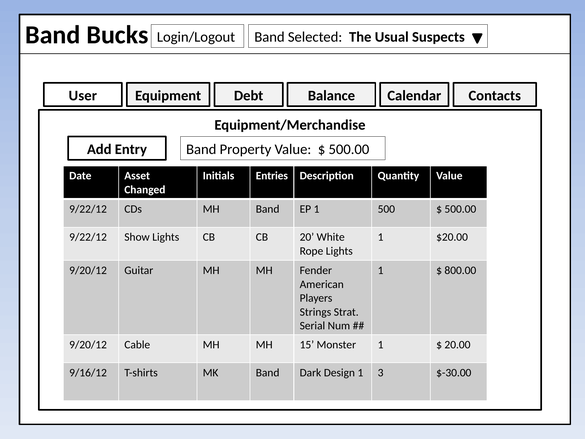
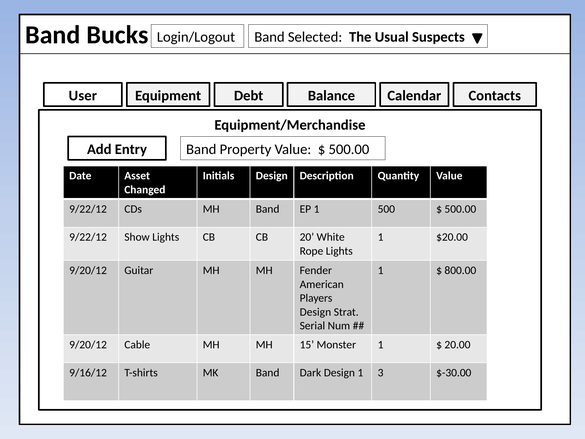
Initials Entries: Entries -> Design (272, 176)
Strings: Strings -> Design (315, 312)
